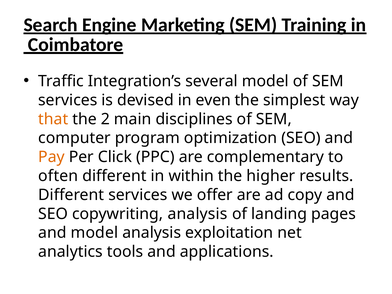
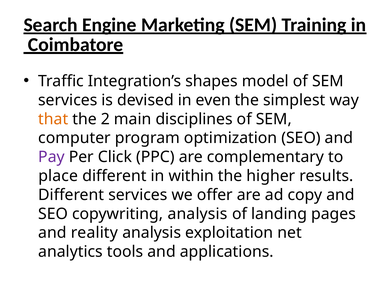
several: several -> shapes (211, 81)
Pay colour: orange -> purple (51, 157)
often: often -> place (58, 176)
and model: model -> reality (94, 233)
